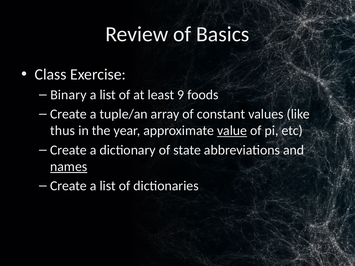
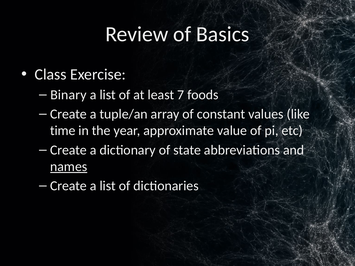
9: 9 -> 7 (181, 95)
thus: thus -> time (63, 131)
value underline: present -> none (232, 131)
